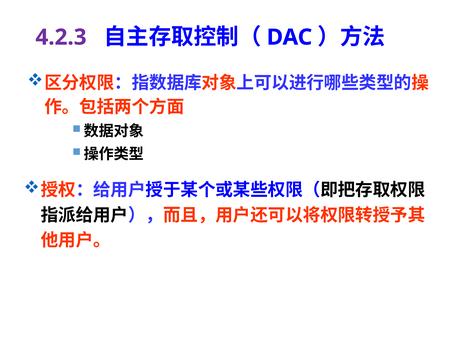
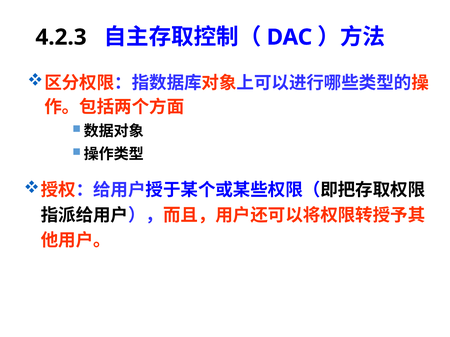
4.2.3 colour: purple -> black (61, 37)
